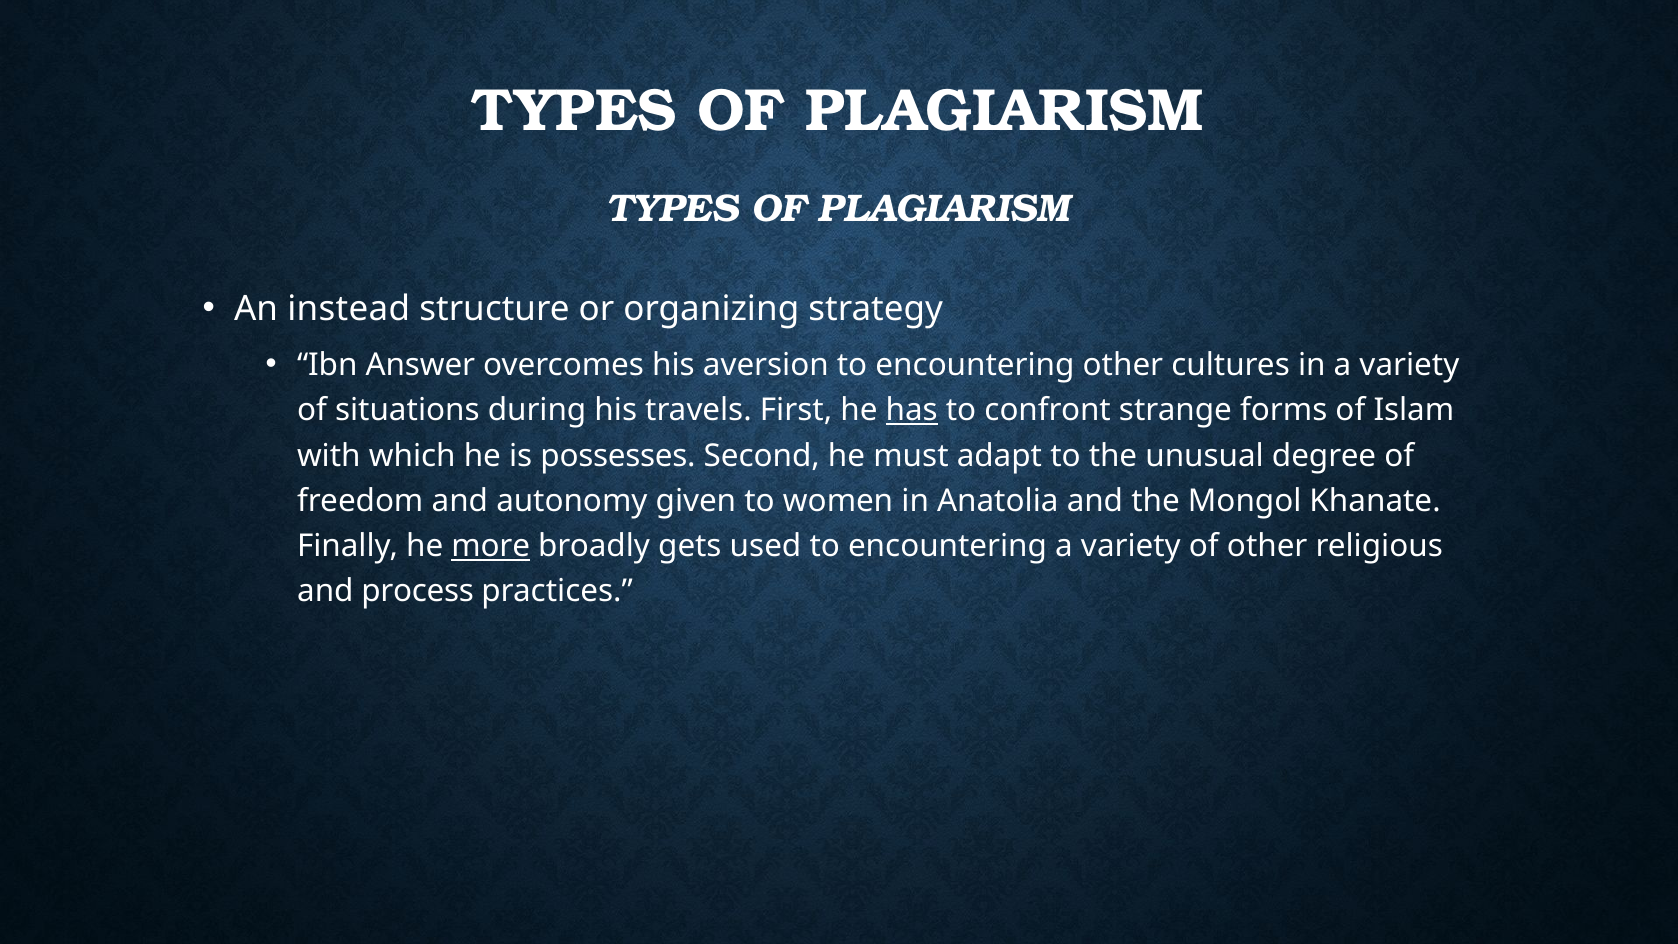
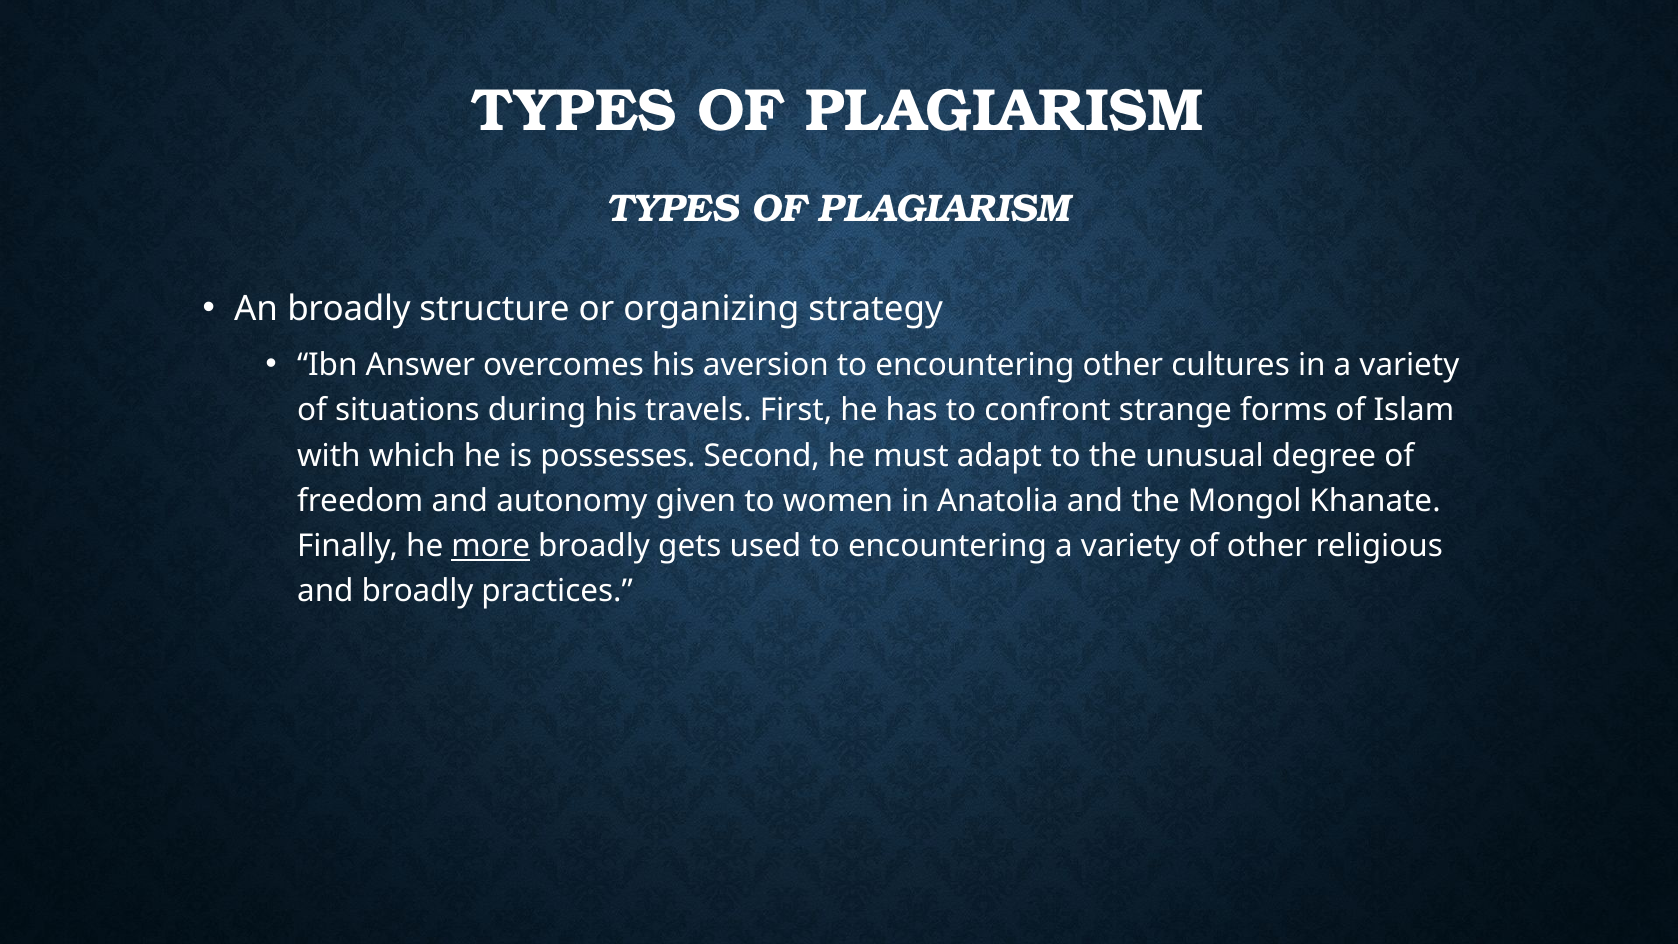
An instead: instead -> broadly (349, 309)
has underline: present -> none (912, 410)
and process: process -> broadly (418, 591)
